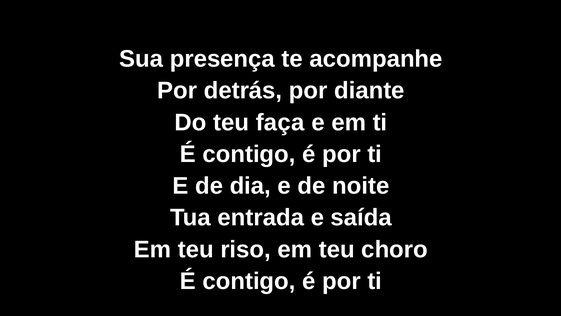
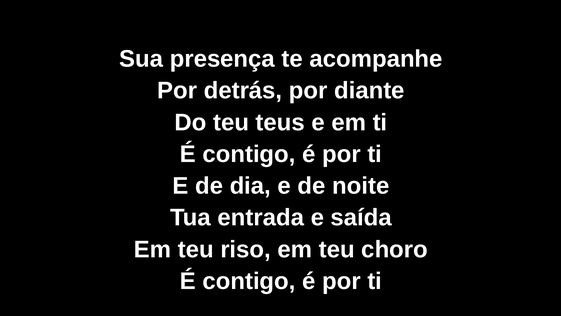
faça: faça -> teus (280, 122)
